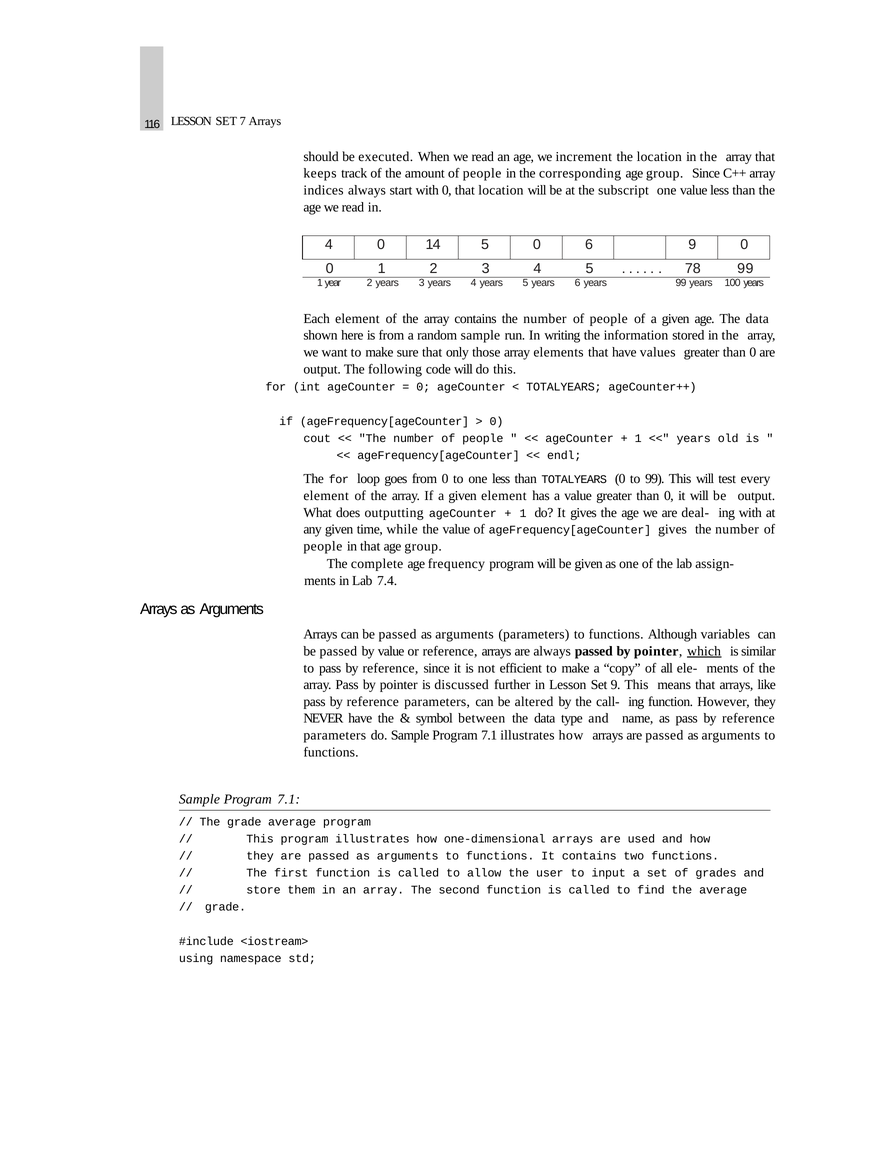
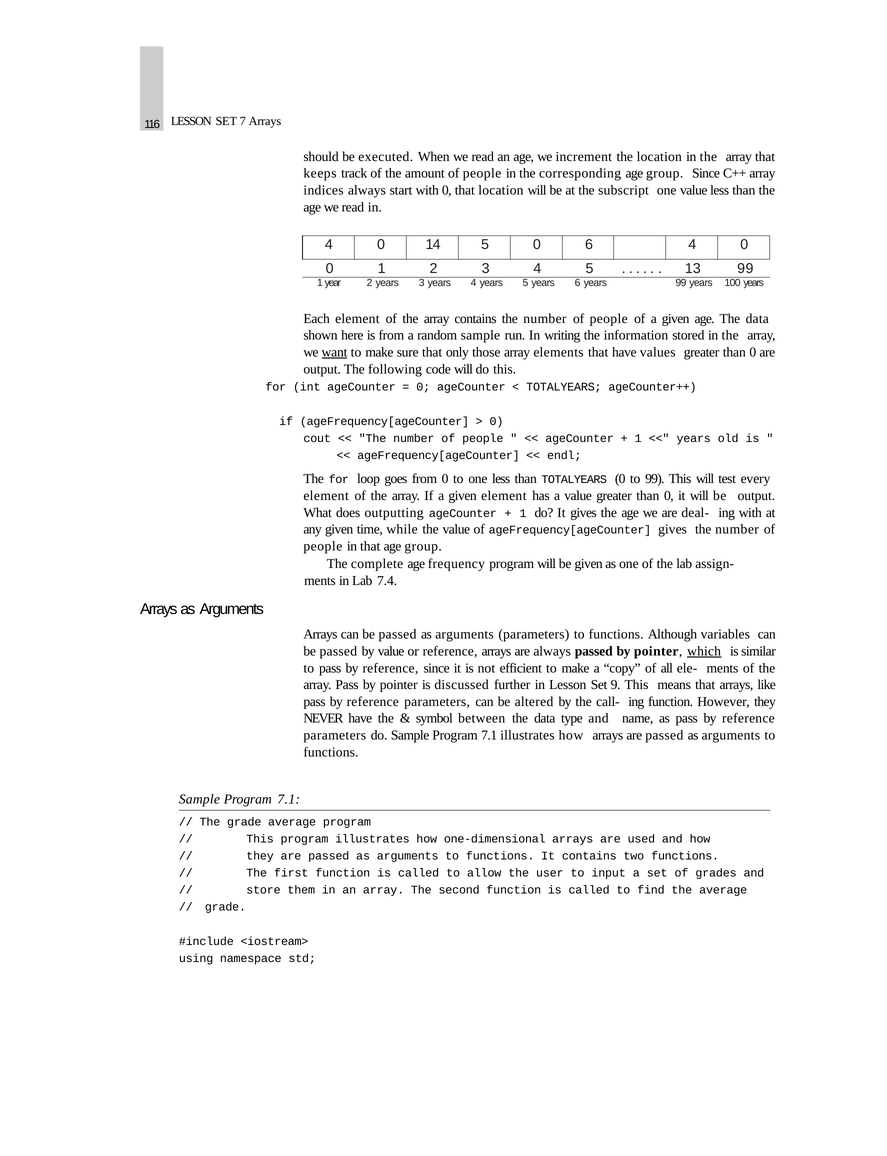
6 9: 9 -> 4 (692, 245)
78: 78 -> 13 (693, 268)
want underline: none -> present (335, 352)
